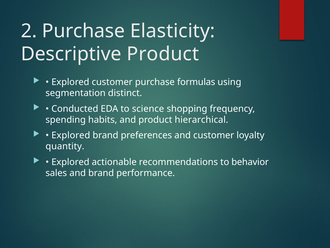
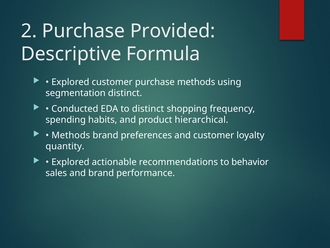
Elasticity: Elasticity -> Provided (173, 31)
Descriptive Product: Product -> Formula (163, 54)
purchase formulas: formulas -> methods (196, 82)
to science: science -> distinct (148, 109)
Explored: Explored -> Methods (71, 135)
